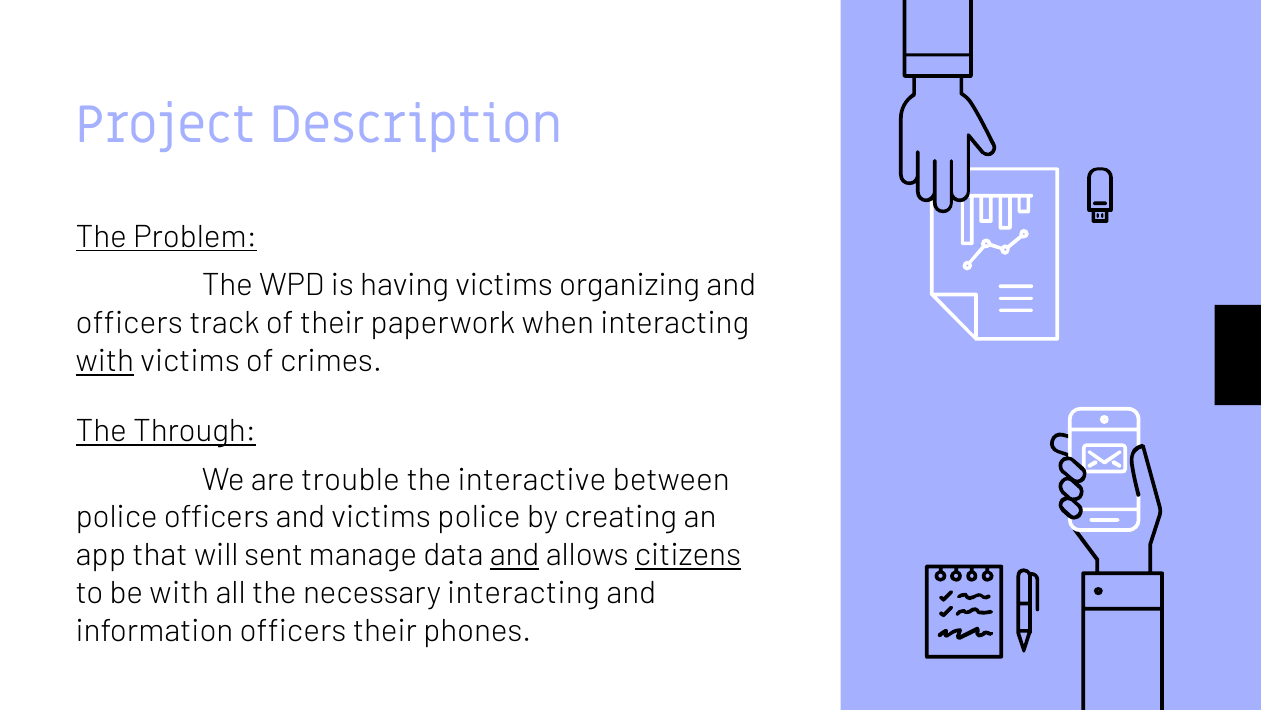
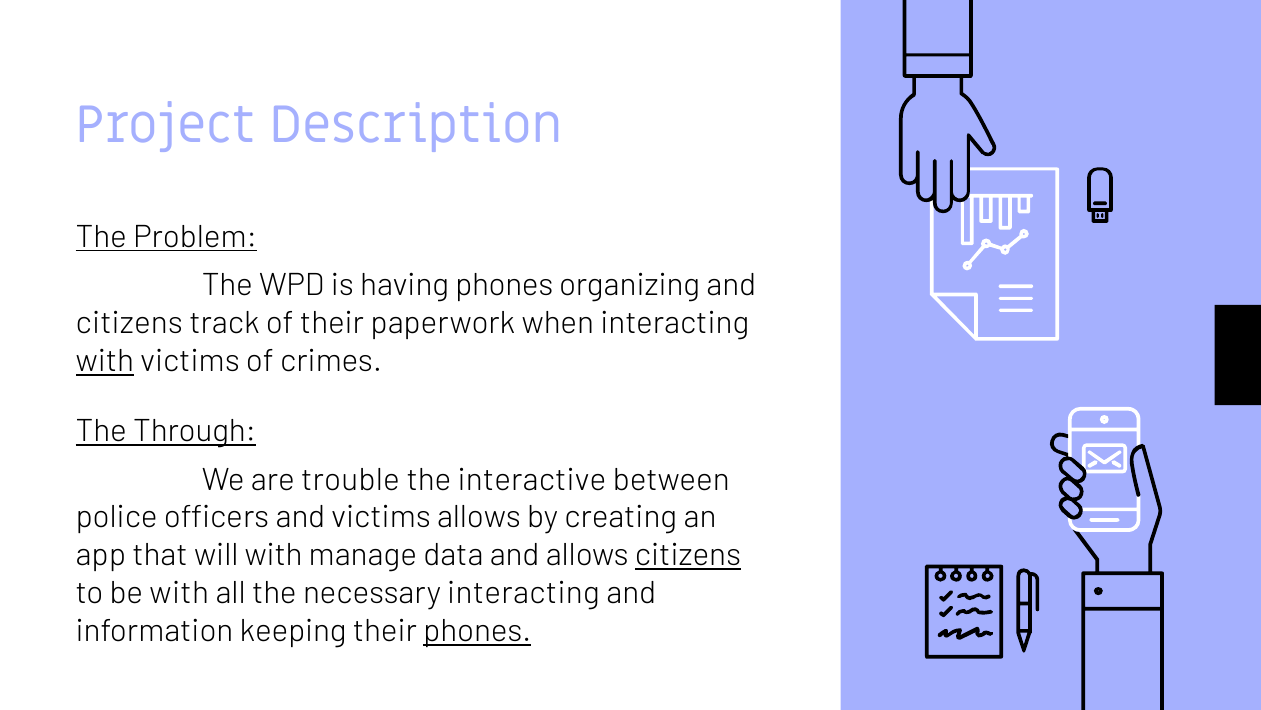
having victims: victims -> phones (504, 285)
officers: officers -> citizens (129, 323)
victims police: police -> allows (479, 517)
will sent: sent -> with (274, 555)
and underline: present -> none (515, 555)
information officers: officers -> keeping (293, 631)
phones underline: none -> present (477, 631)
